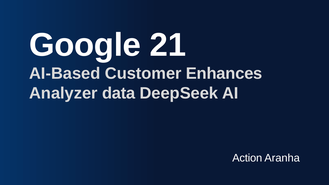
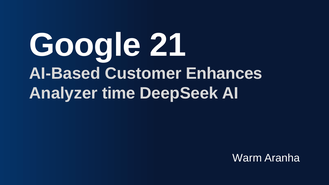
data: data -> time (119, 93)
Action: Action -> Warm (247, 158)
